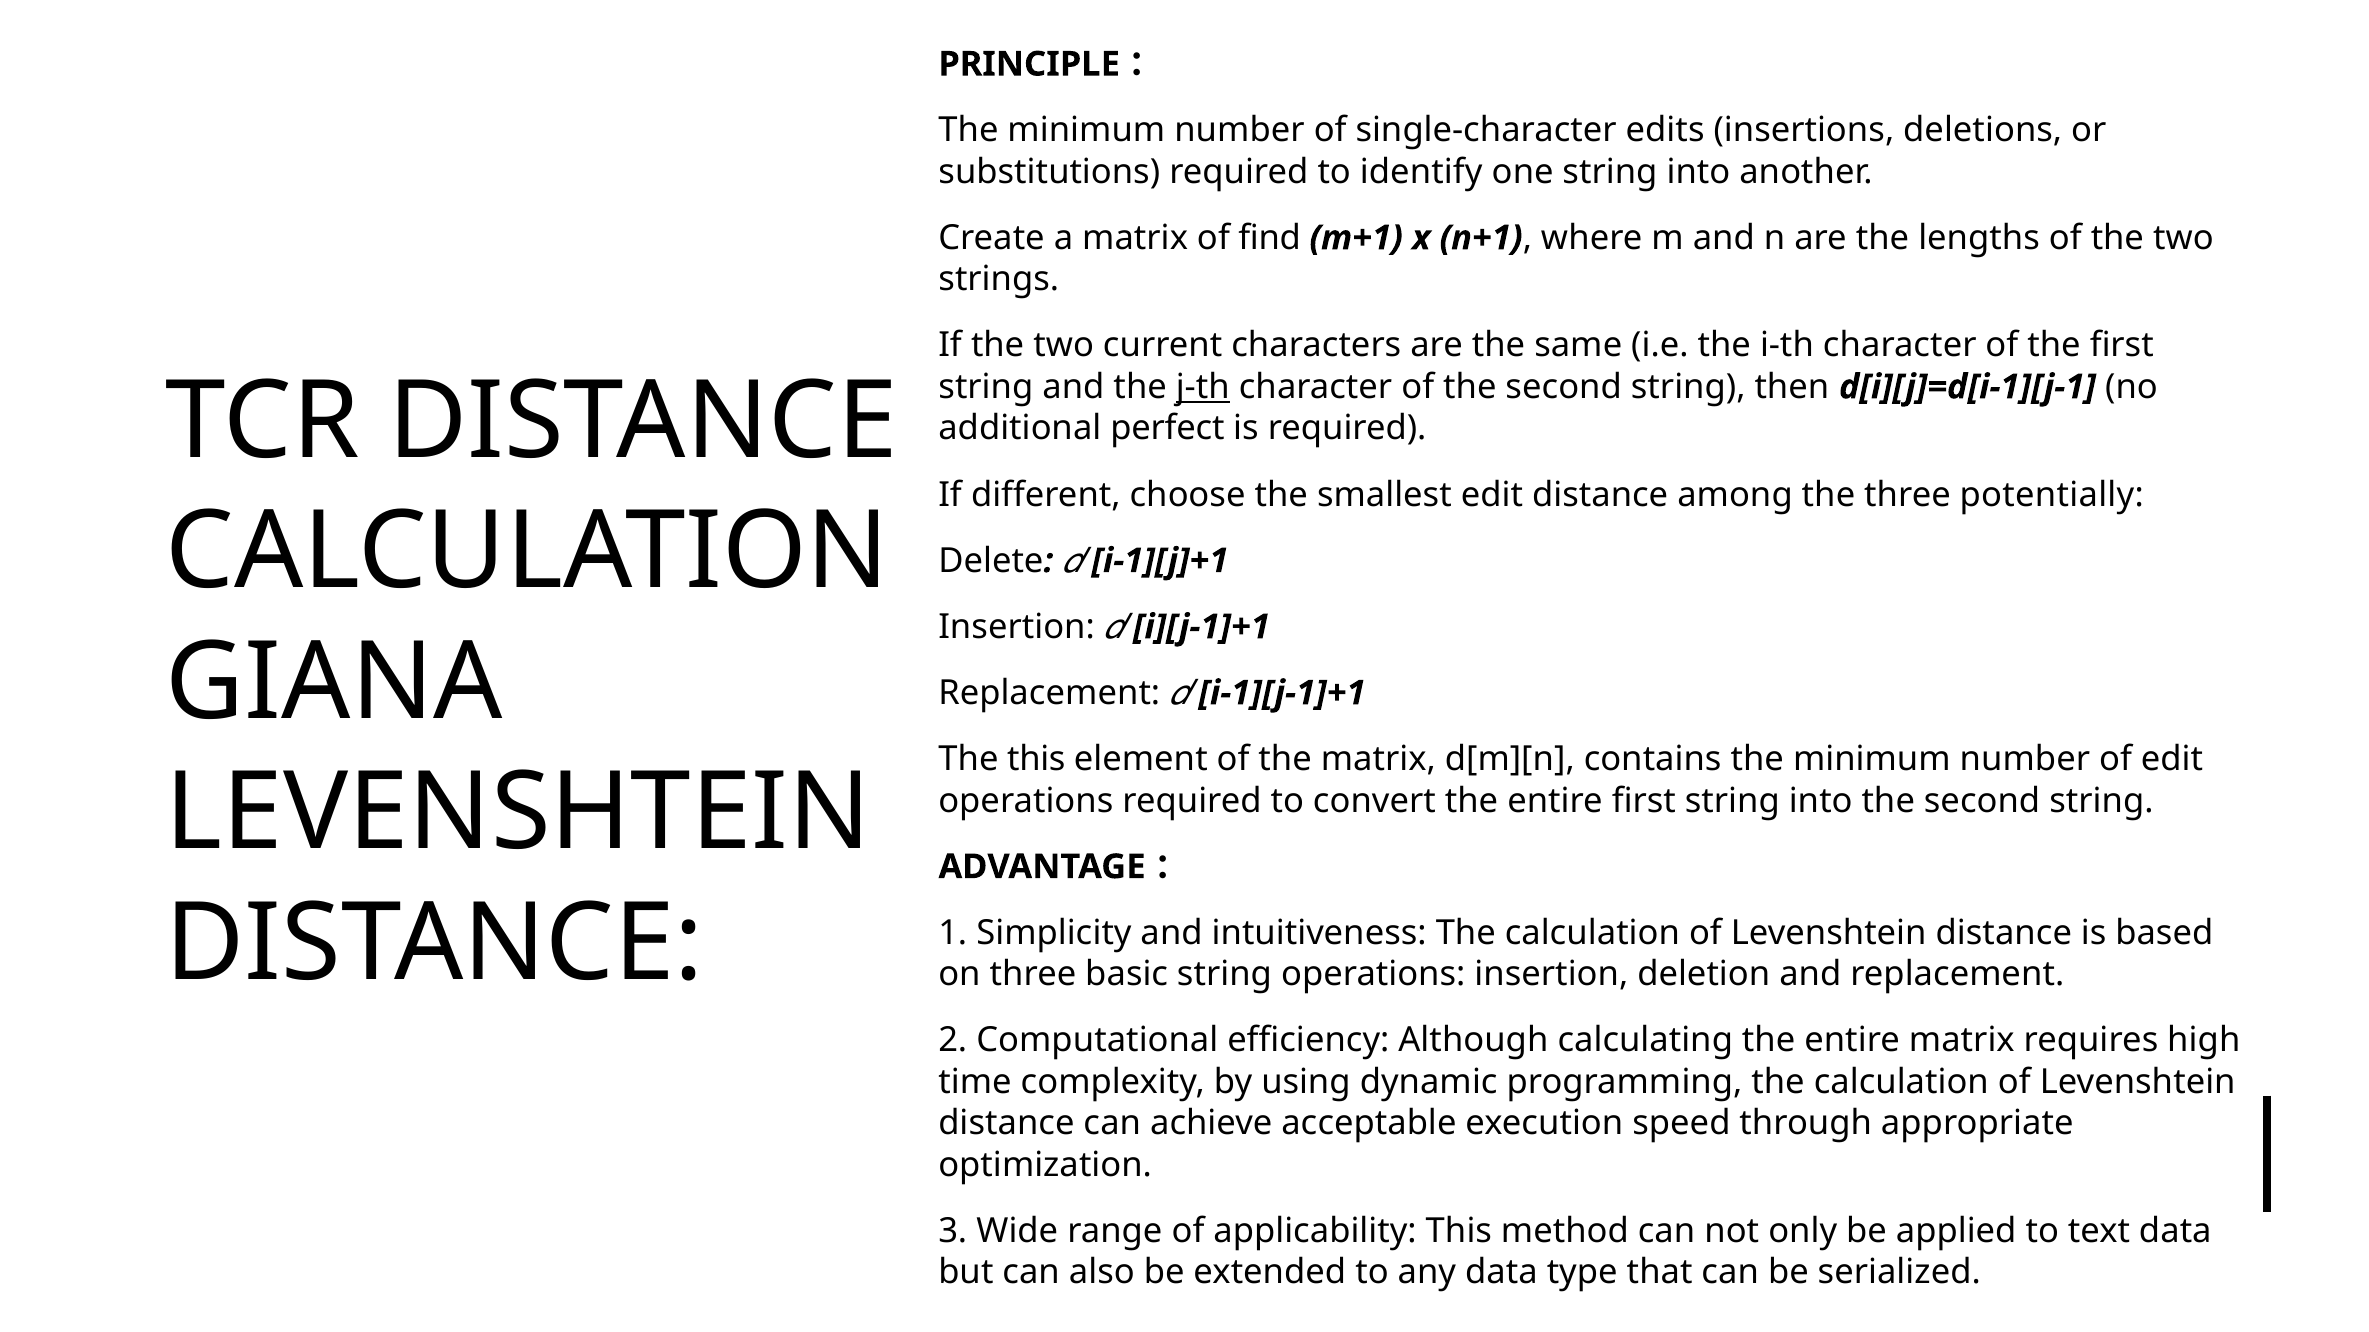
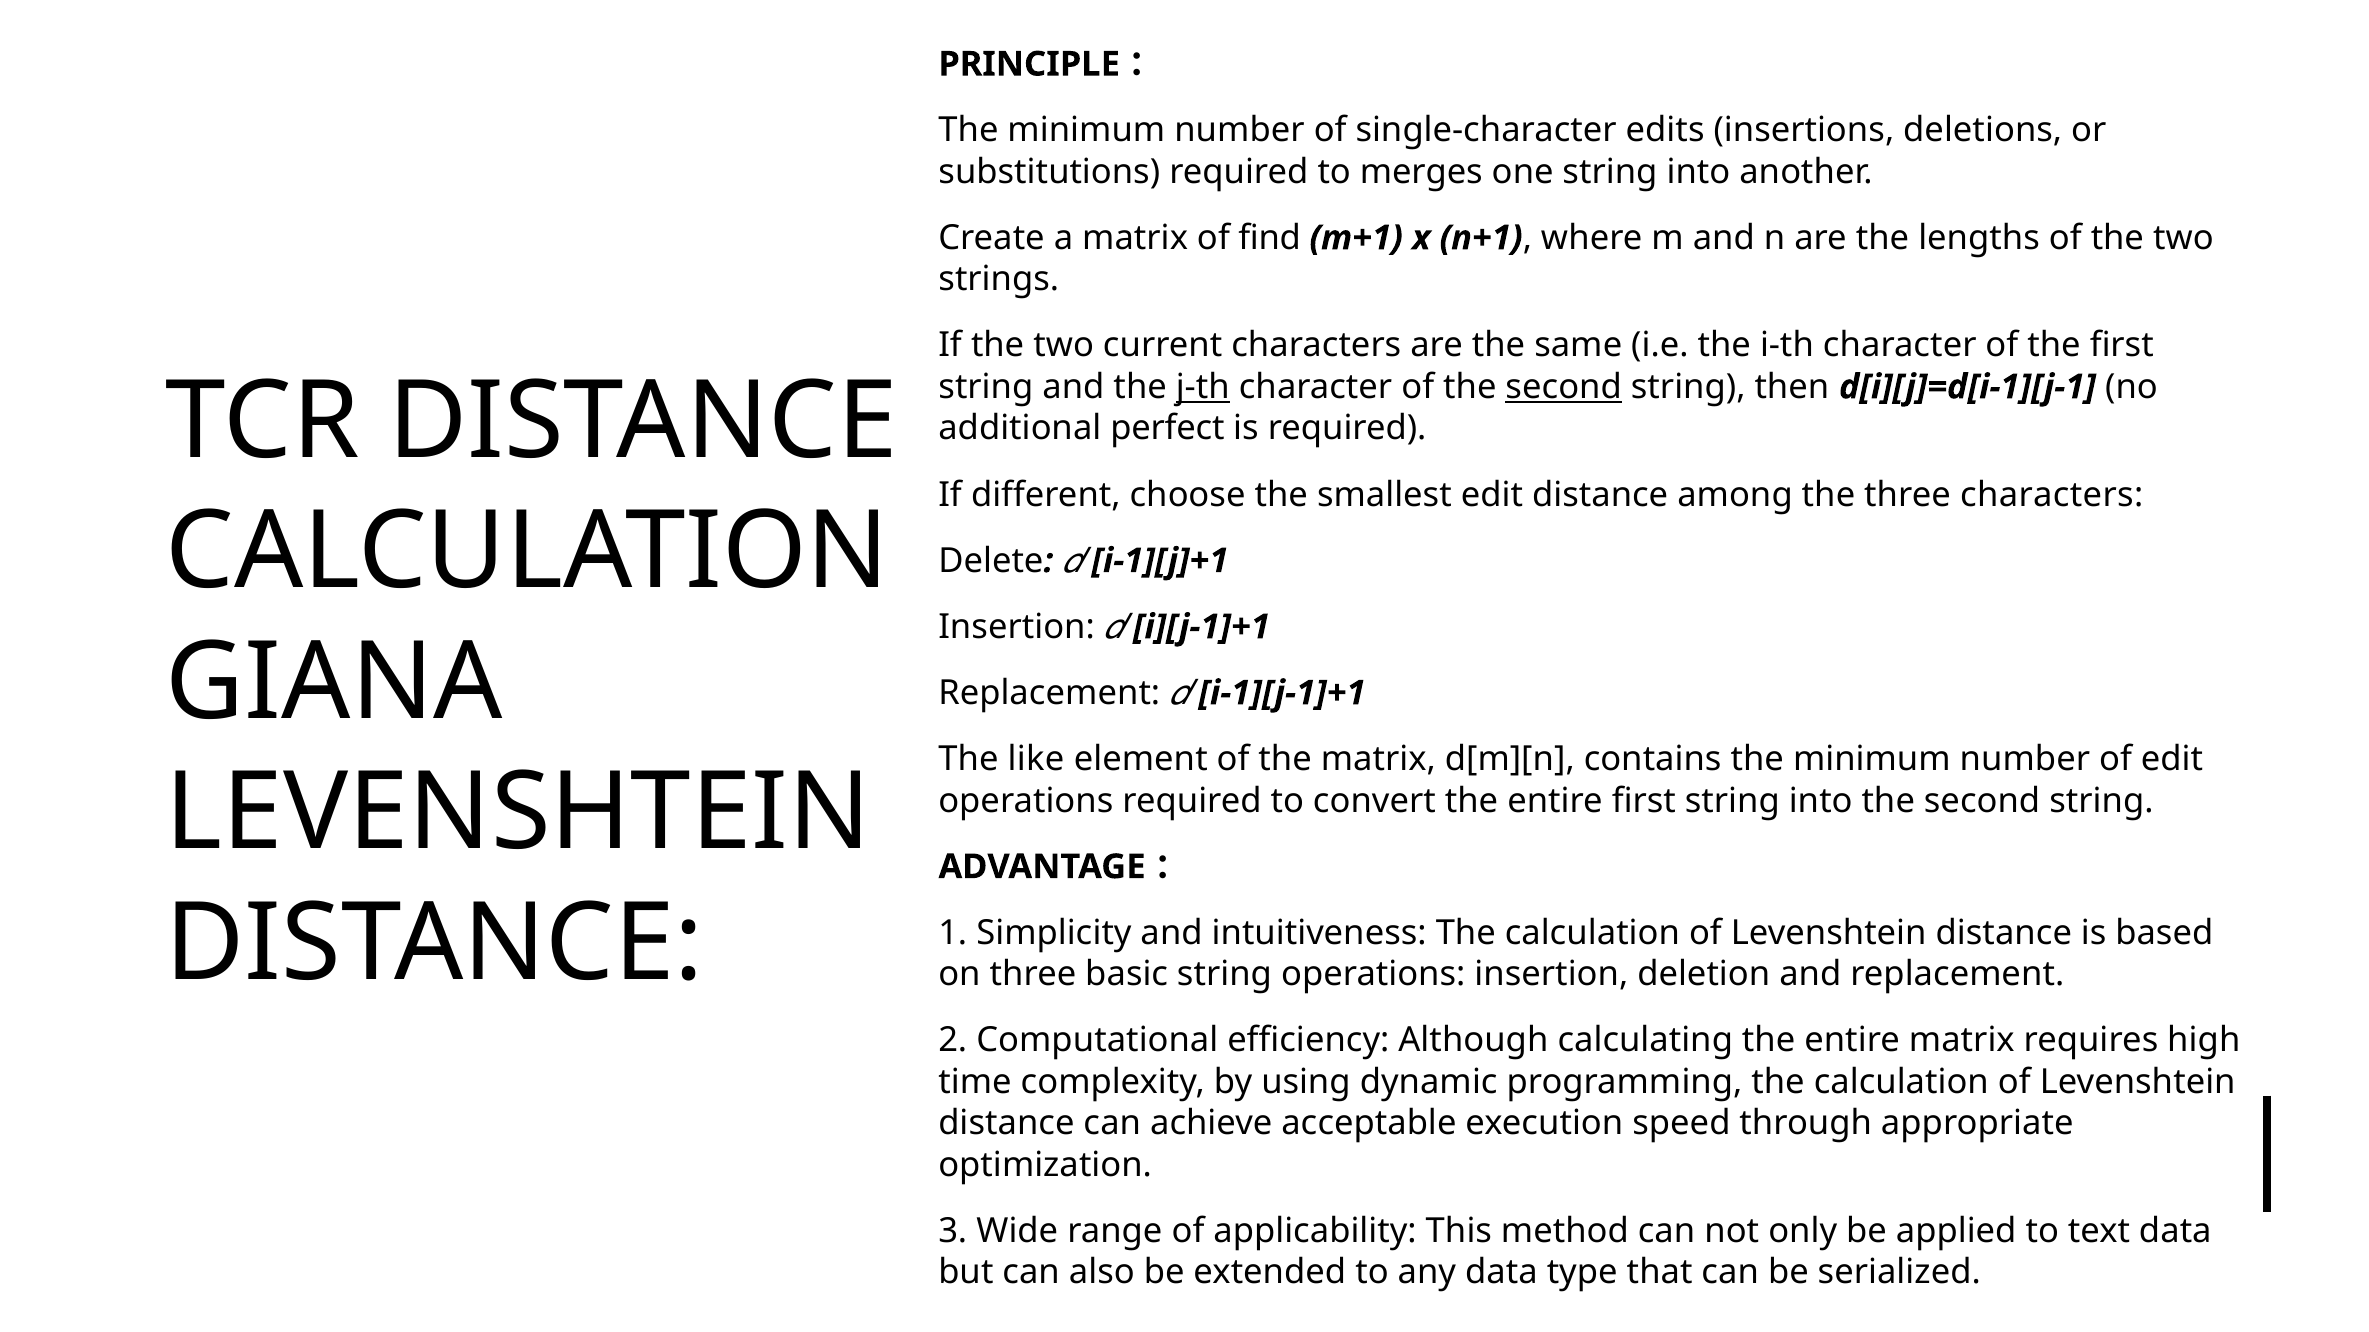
identify: identify -> merges (1421, 172)
second underline: none -> present (1564, 387)
three potentially: potentially -> characters (2052, 495)
The this: this -> like (1036, 760)
